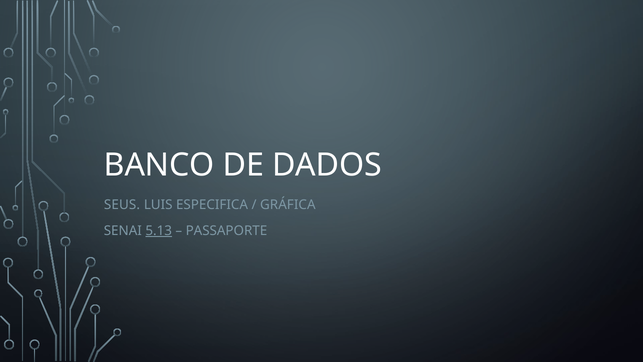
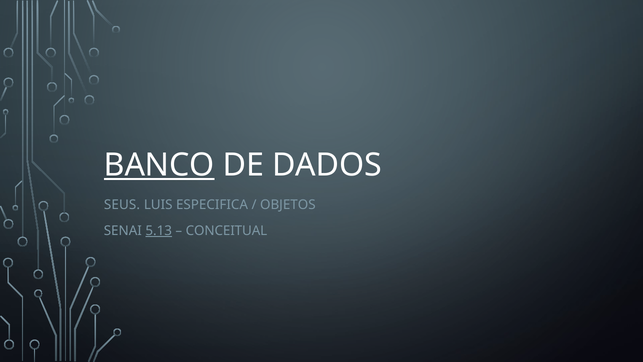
BANCO underline: none -> present (159, 165)
GRÁFICA: GRÁFICA -> OBJETOS (288, 205)
PASSAPORTE: PASSAPORTE -> CONCEITUAL (226, 231)
